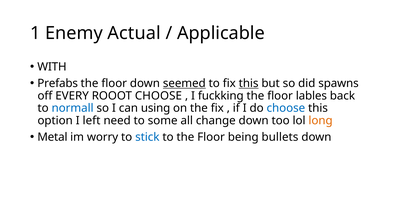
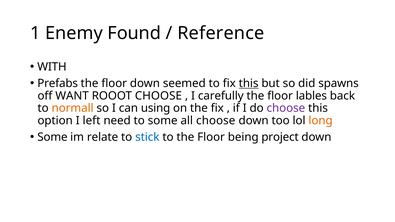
Actual: Actual -> Found (134, 33)
Applicable: Applicable -> Reference (221, 33)
seemed underline: present -> none (184, 83)
EVERY: EVERY -> WANT (72, 96)
fuckking: fuckking -> carefully (221, 96)
normall colour: blue -> orange (73, 108)
choose colour: blue -> purple (286, 108)
all change: change -> choose (216, 121)
Metal: Metal -> Some (52, 137)
worry: worry -> relate (103, 137)
bullets: bullets -> project (280, 137)
